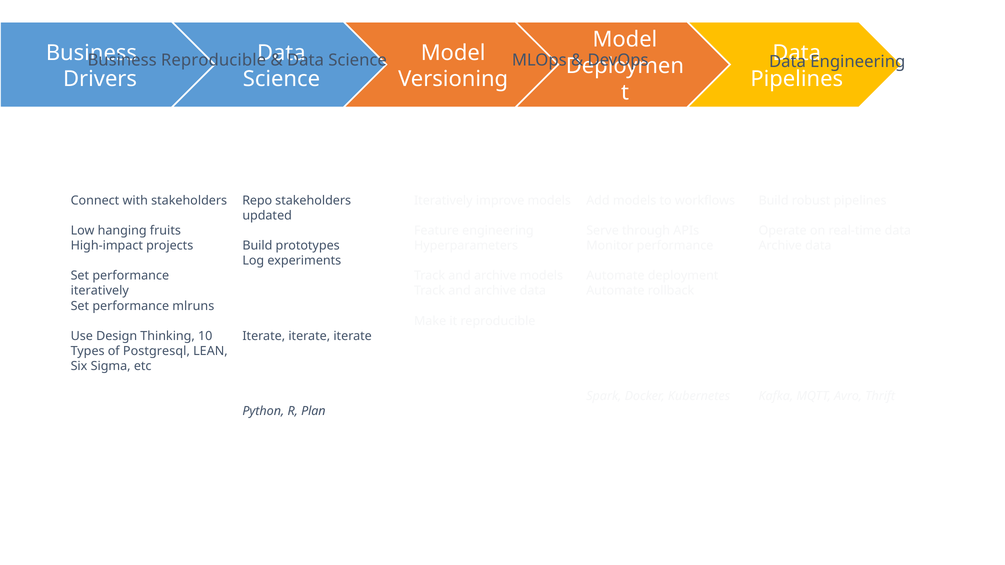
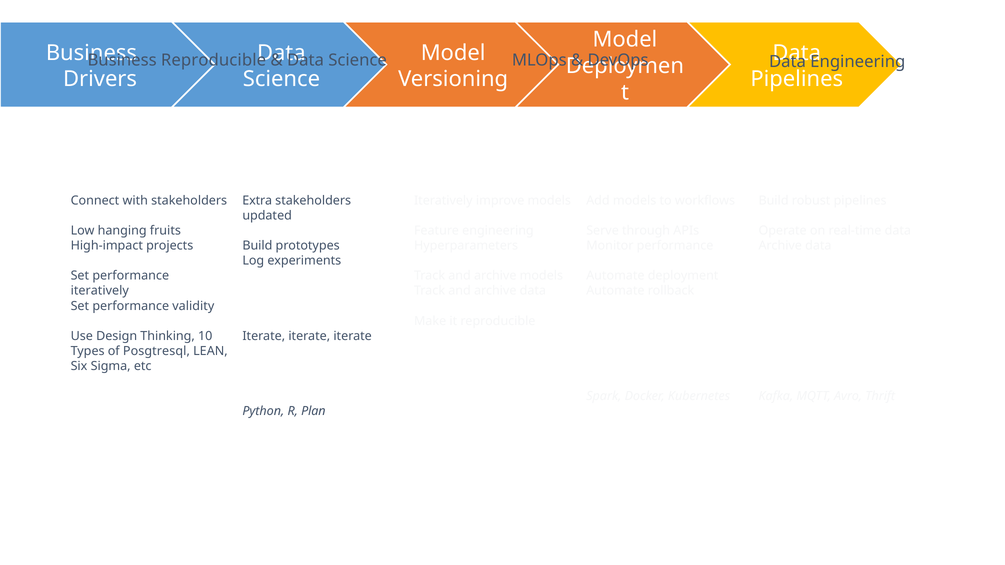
Repo: Repo -> Extra (257, 201)
mlruns: mlruns -> validity (193, 306)
Postgresql: Postgresql -> Posgtresql (156, 351)
